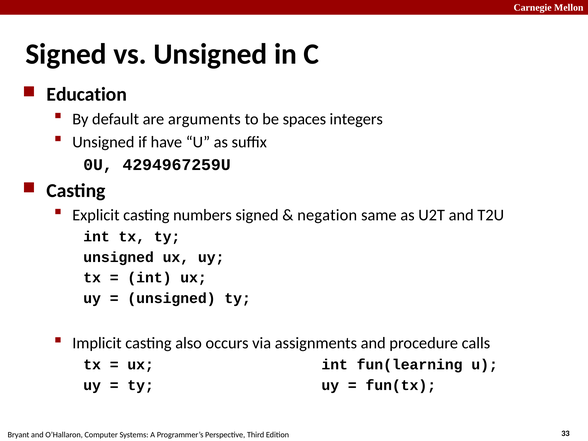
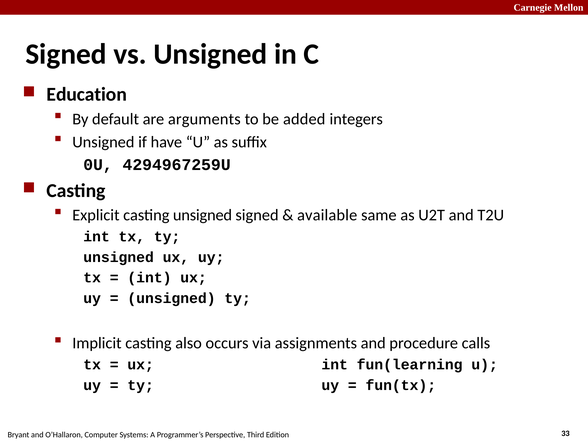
spaces: spaces -> added (304, 119)
casting numbers: numbers -> unsigned (202, 215)
negation: negation -> available (327, 215)
